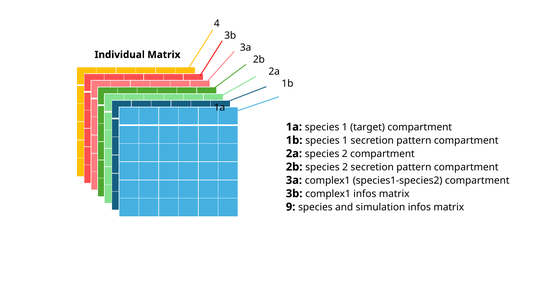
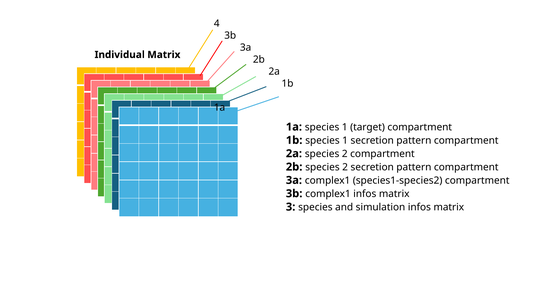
9: 9 -> 3 (291, 207)
